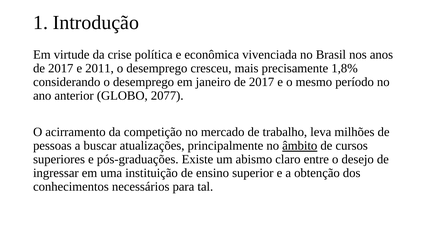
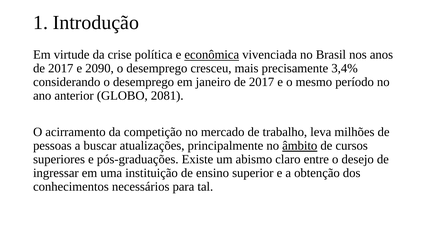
econômica underline: none -> present (212, 55)
2011: 2011 -> 2090 (100, 68)
1,8%: 1,8% -> 3,4% (345, 68)
2077: 2077 -> 2081 (167, 96)
